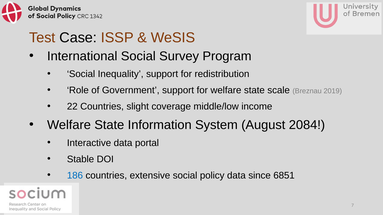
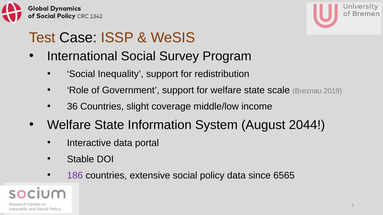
22: 22 -> 36 (72, 107)
2084: 2084 -> 2044 (307, 125)
186 colour: blue -> purple (75, 176)
6851: 6851 -> 6565 (284, 176)
